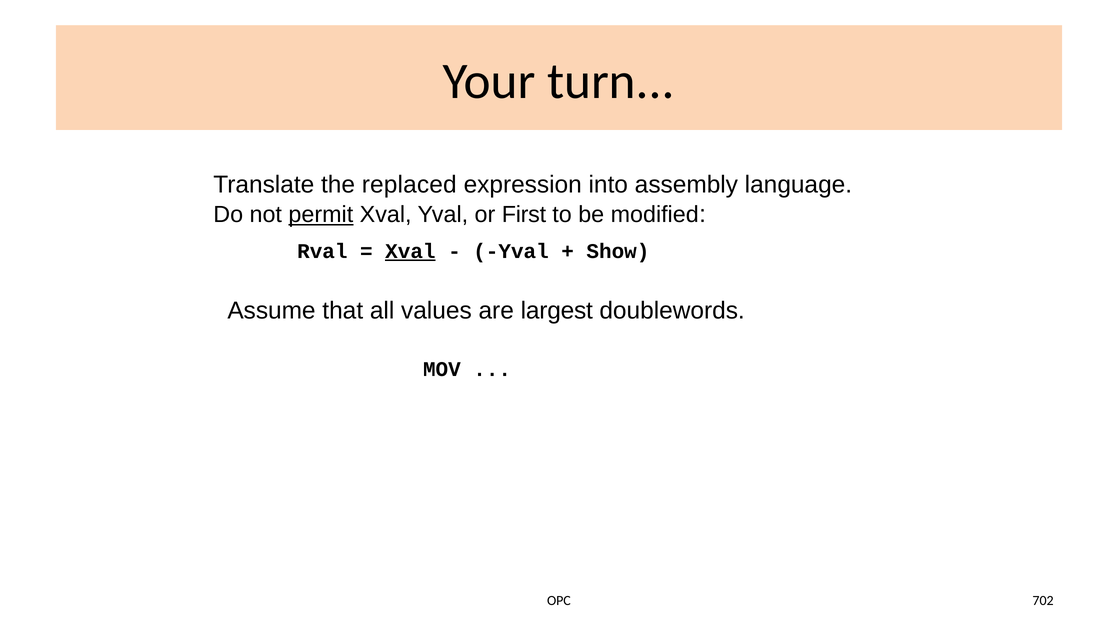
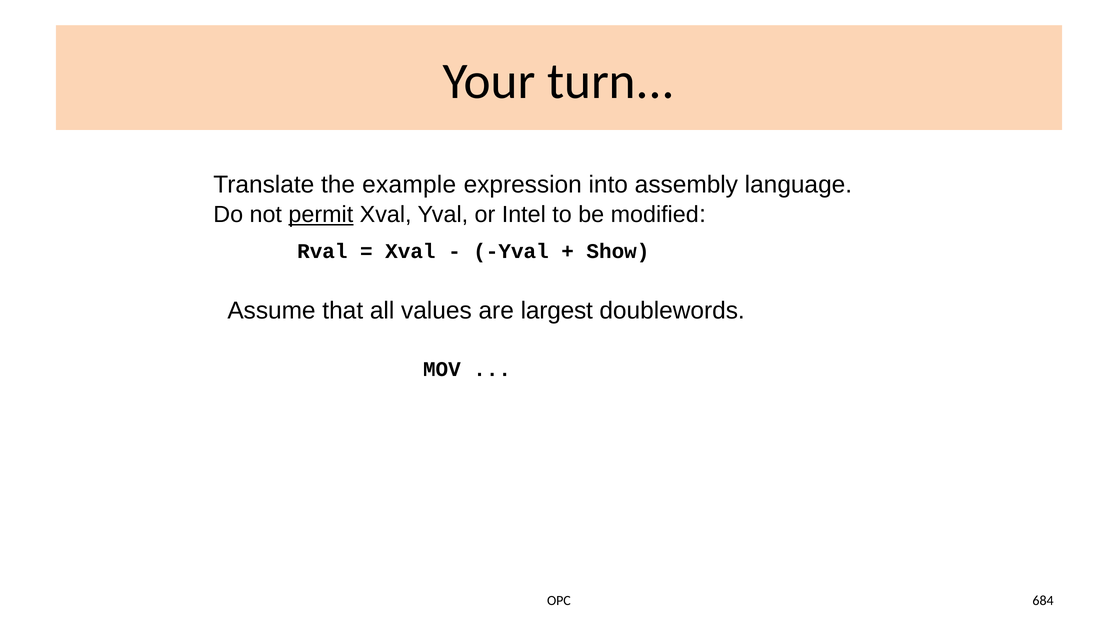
replaced: replaced -> example (409, 185)
First: First -> Intel (524, 215)
Xval underline: present -> none (410, 251)
702: 702 -> 684 (1043, 600)
